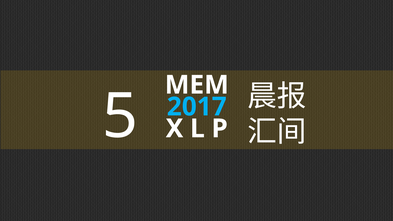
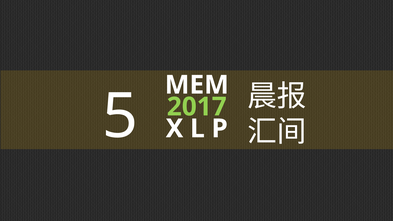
2017 colour: light blue -> light green (197, 107)
